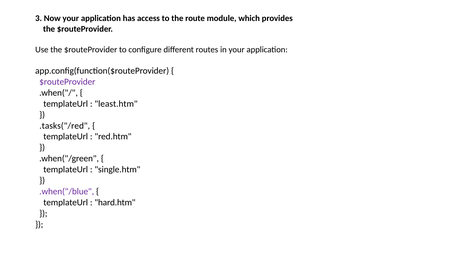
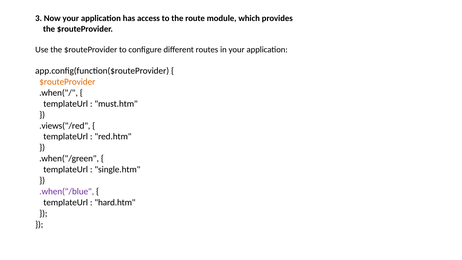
$routeProvider colour: purple -> orange (67, 82)
least.htm: least.htm -> must.htm (116, 104)
.tasks("/red: .tasks("/red -> .views("/red (65, 126)
